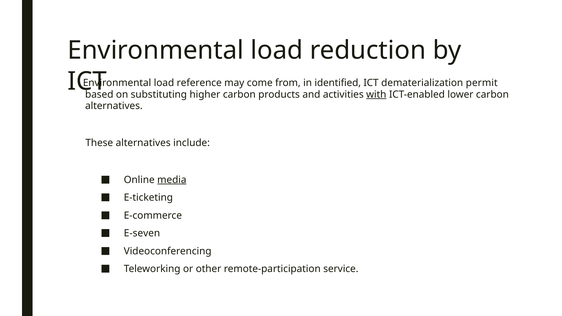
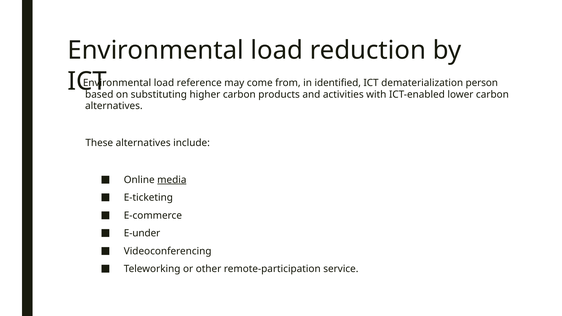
permit: permit -> person (482, 83)
with underline: present -> none (376, 94)
E-seven: E-seven -> E-under (142, 233)
